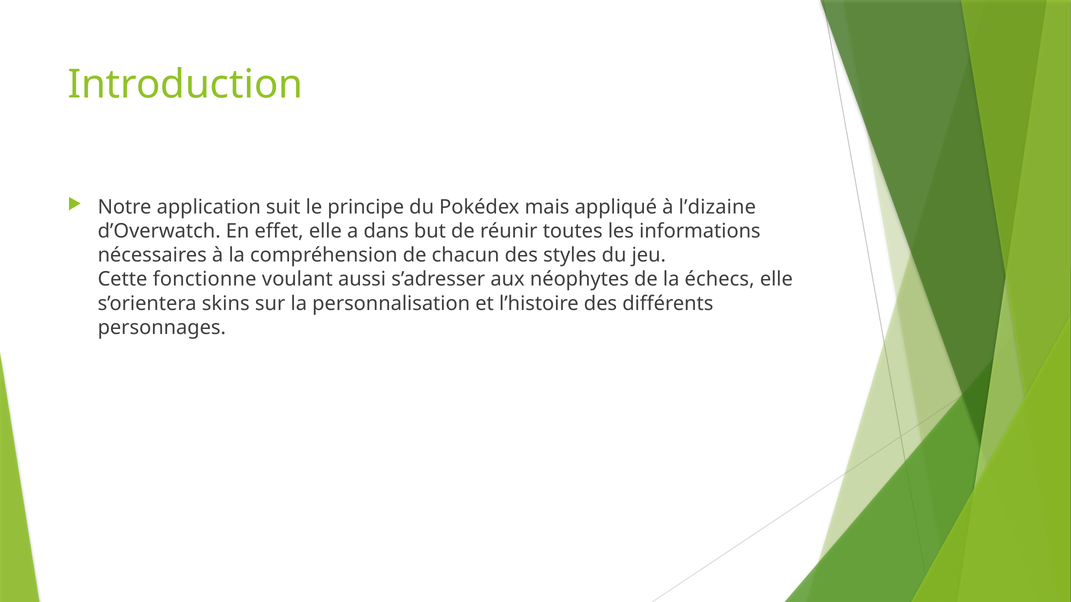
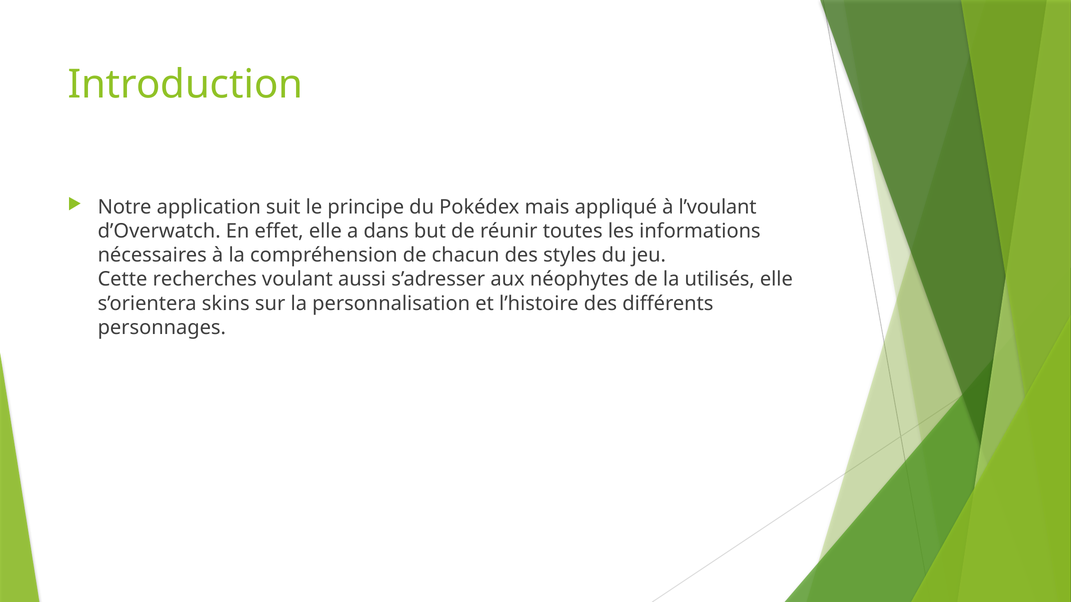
l’dizaine: l’dizaine -> l’voulant (718, 207)
fonctionne: fonctionne -> recherches (205, 280)
échecs: échecs -> utilisés (720, 280)
